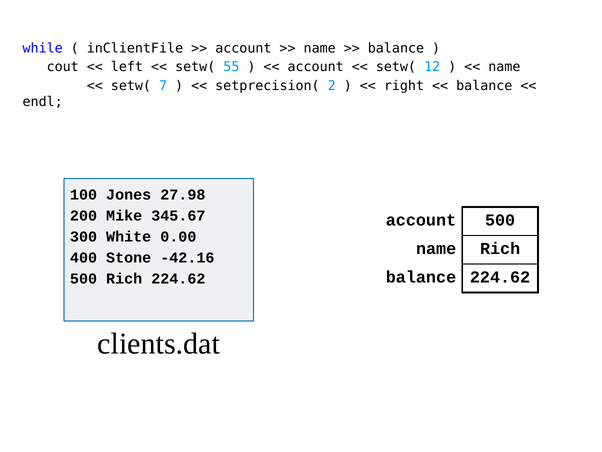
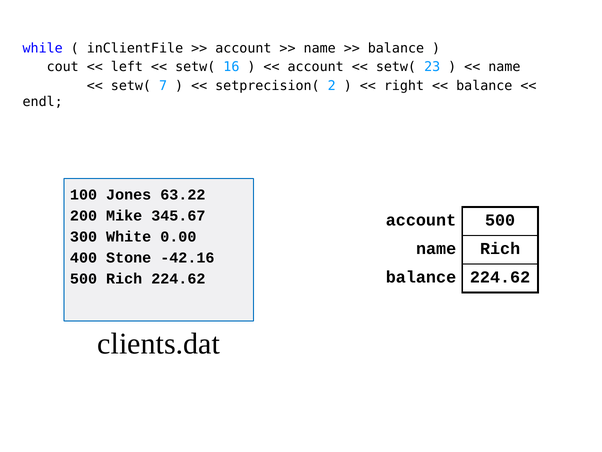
55: 55 -> 16 (231, 67)
12: 12 -> 23 (432, 67)
27.98: 27.98 -> 63.22 (183, 194)
